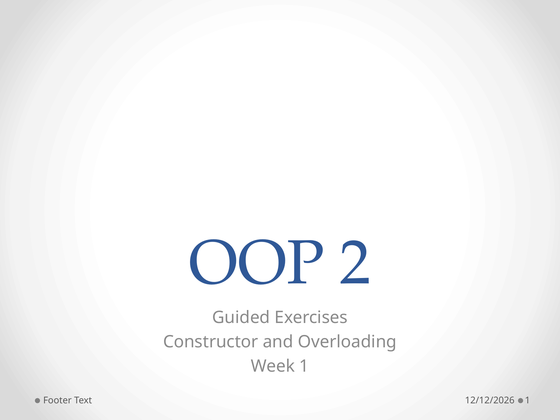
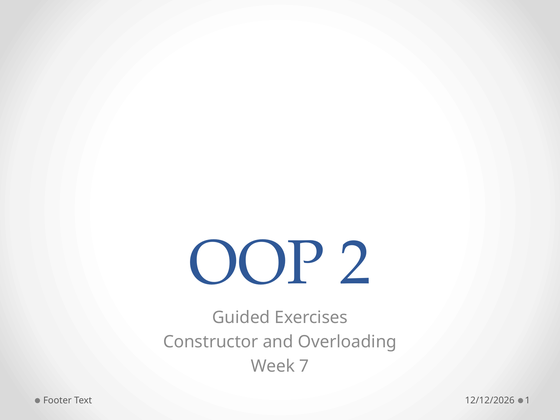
Week 1: 1 -> 7 (304, 366)
